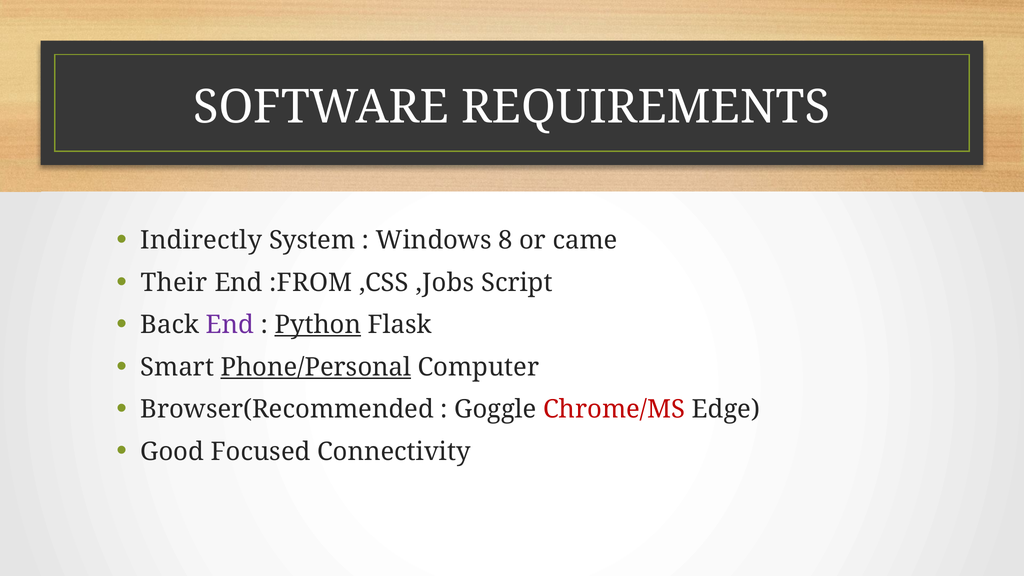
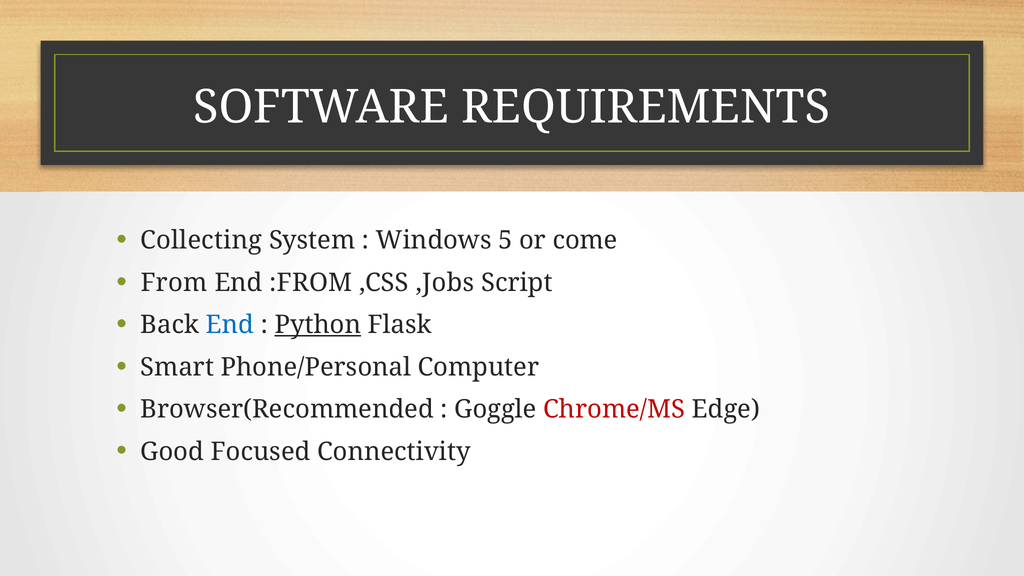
Indirectly: Indirectly -> Collecting (201, 240)
8: 8 -> 5 (505, 240)
came: came -> come (585, 240)
Their: Their -> From (174, 283)
End colour: purple -> blue (230, 325)
Phone/Personal underline: present -> none (316, 367)
